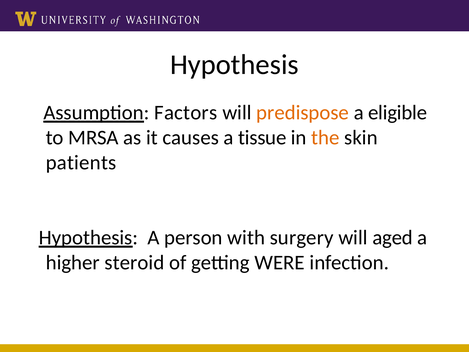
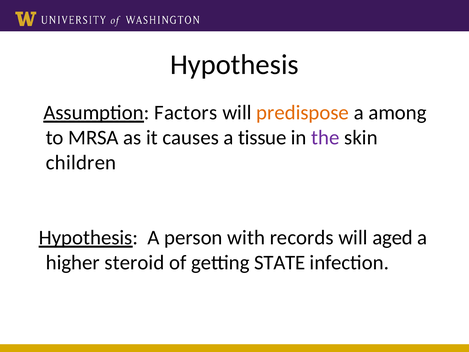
eligible: eligible -> among (398, 112)
the colour: orange -> purple (325, 137)
patients: patients -> children (81, 162)
surgery: surgery -> records (302, 238)
WERE: WERE -> STATE (280, 263)
